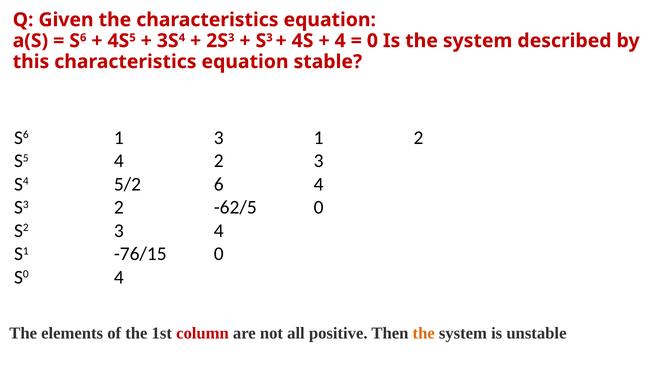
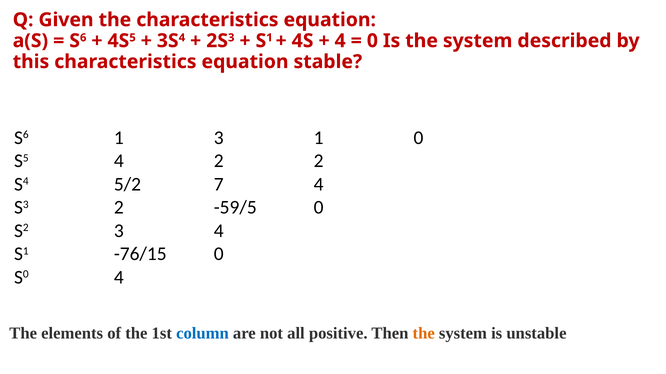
3: 3 -> 1 (269, 38)
1 2: 2 -> 0 (419, 138)
2 3: 3 -> 2 (319, 161)
5/2 6: 6 -> 7 (219, 185)
-62/5: -62/5 -> -59/5 (235, 208)
column colour: red -> blue (202, 334)
